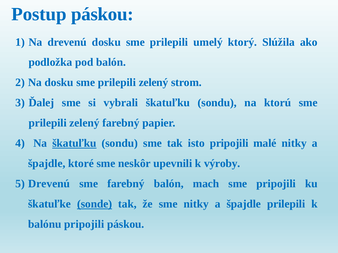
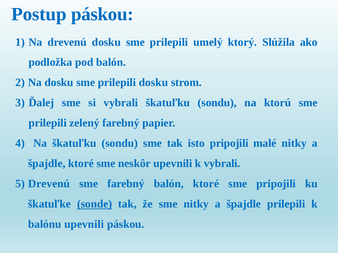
dosku sme prilepili zelený: zelený -> dosku (153, 83)
škatuľku underline: present -> none (74, 144)
k výroby: výroby -> vybrali (222, 164)
balón mach: mach -> ktoré (206, 184)
balónu pripojili: pripojili -> upevnili (84, 225)
